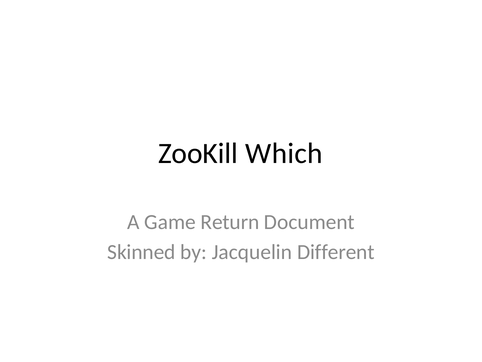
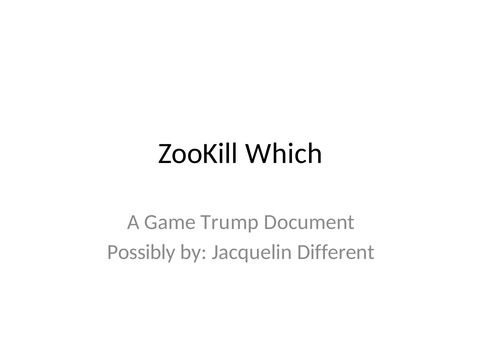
Return: Return -> Trump (230, 222)
Skinned: Skinned -> Possibly (141, 252)
